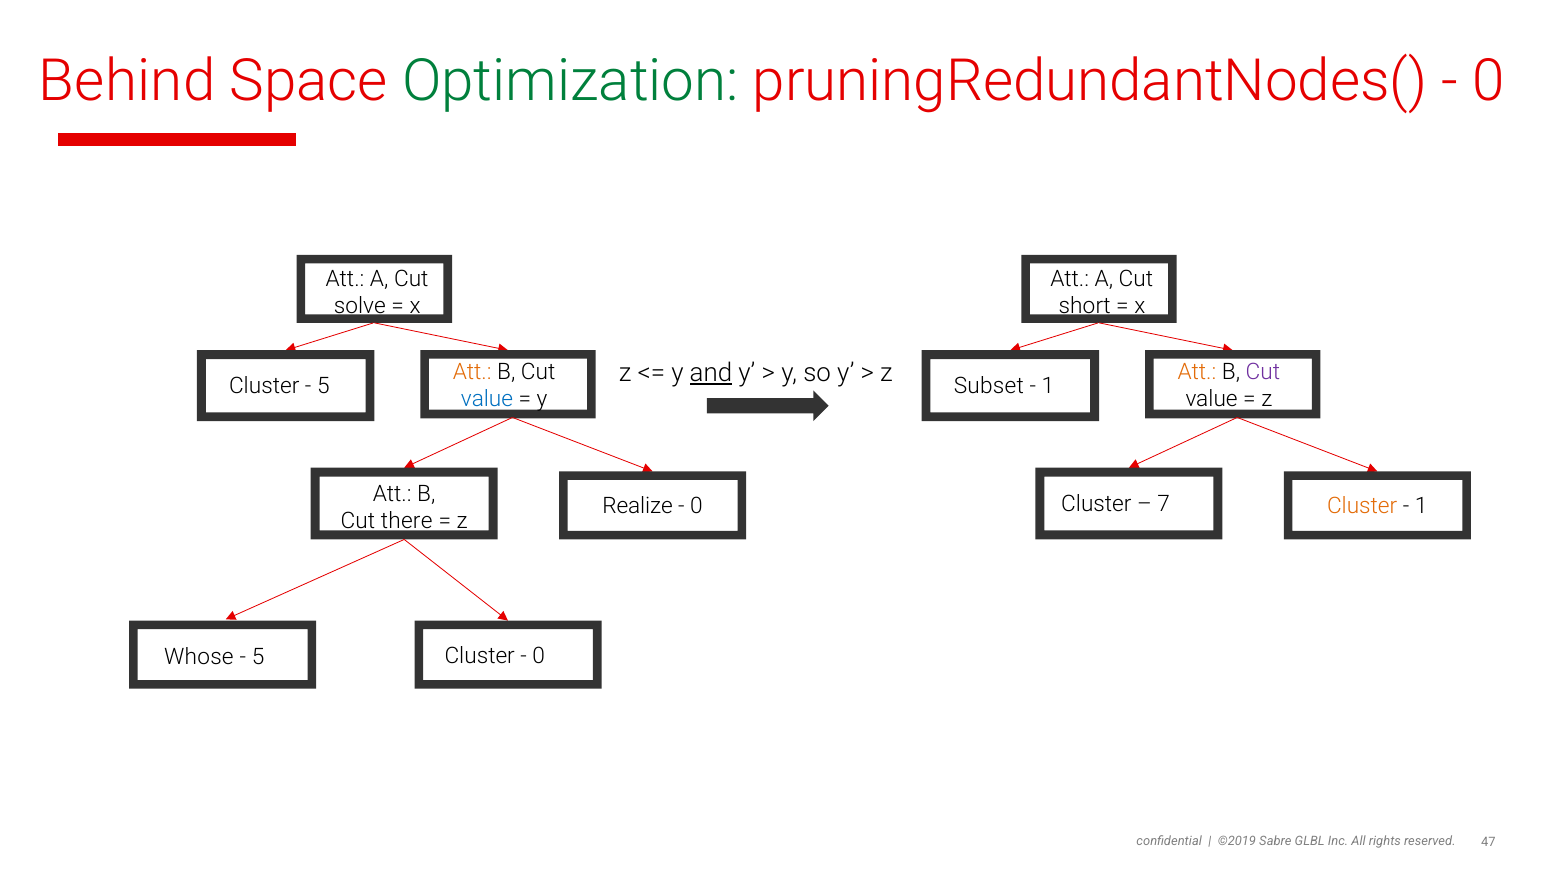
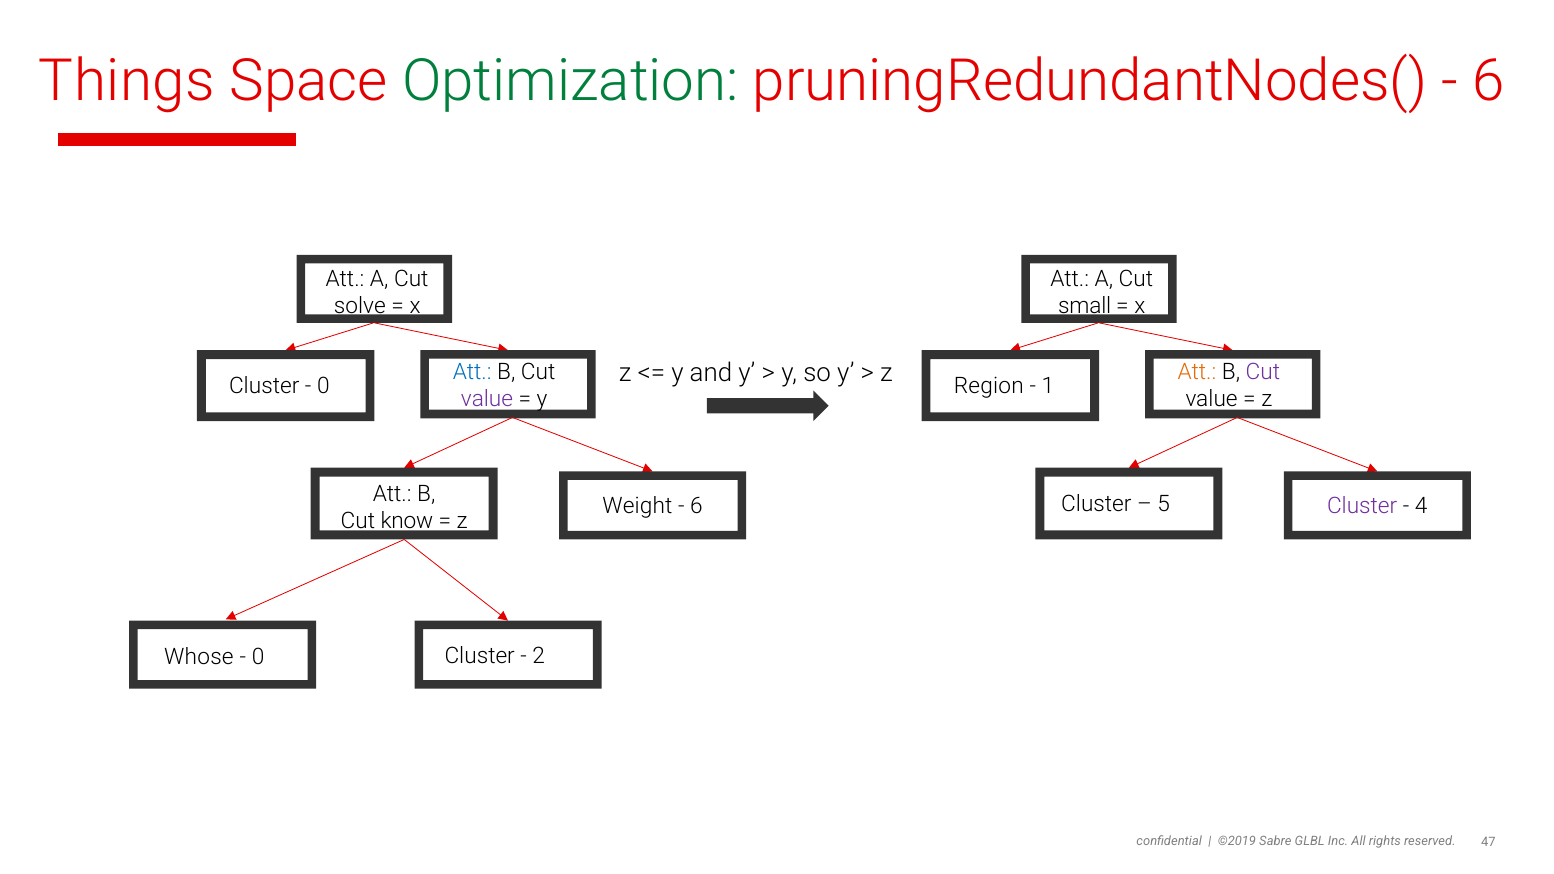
Behind: Behind -> Things (127, 81)
0: 0 -> 6 (1488, 81)
short: short -> small (1085, 306)
and underline: present -> none (711, 373)
Att colour: orange -> blue (472, 372)
5: 5 -> 0 (323, 386)
Subset: Subset -> Region (989, 386)
value colour: blue -> purple (487, 399)
7: 7 -> 5 (1164, 504)
Realize: Realize -> Weight (637, 507)
0: 0 -> 6 (697, 507)
Cluster colour: orange -> purple (1362, 507)
1: 1 -> 4 (1421, 507)
there: there -> know (407, 521)
5: 5 -> 0 (258, 657)
0: 0 -> 2 (539, 656)
